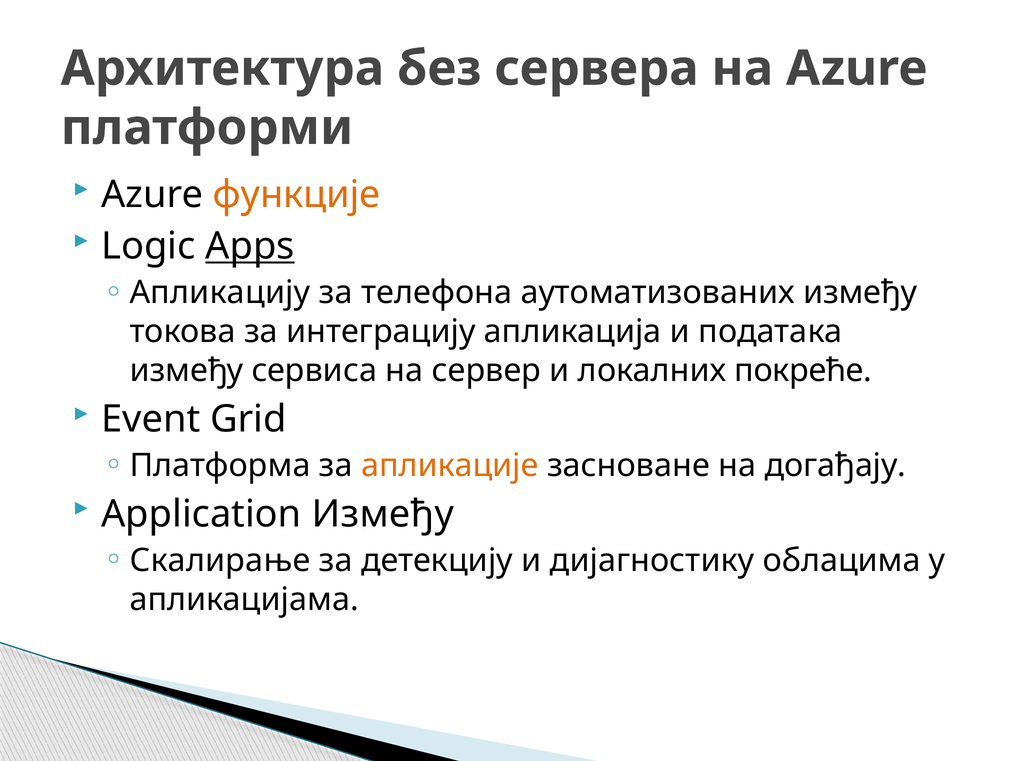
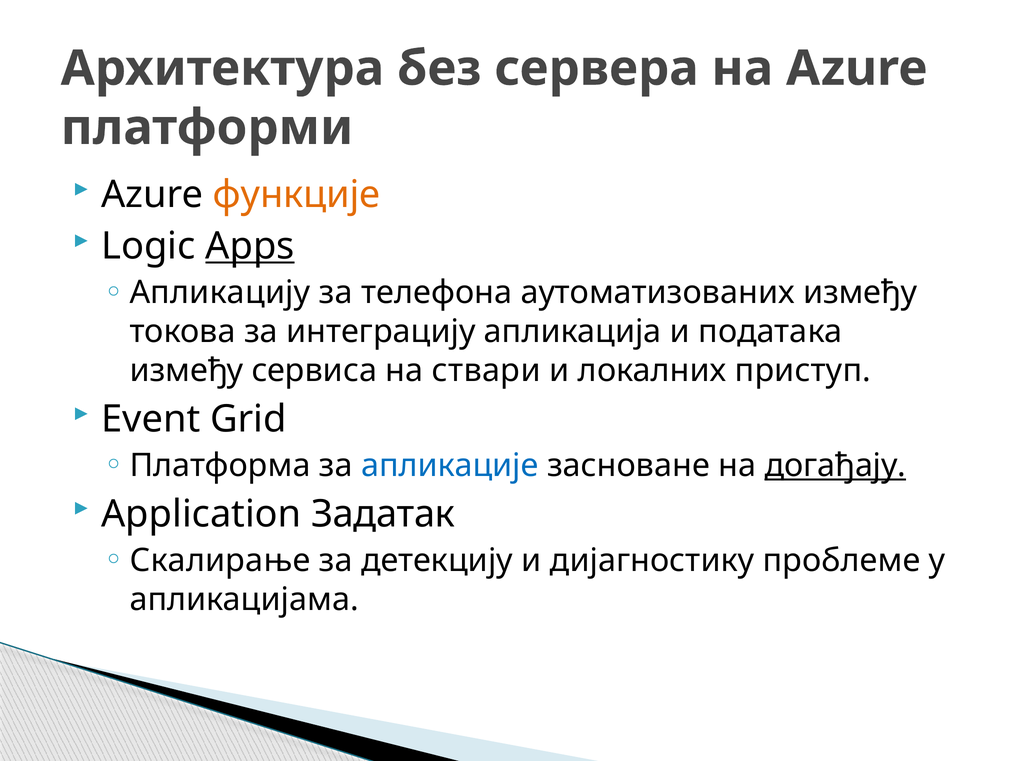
сервер: сервер -> ствари (486, 370)
покреће: покреће -> приступ (803, 370)
апликације colour: orange -> blue (450, 465)
догађају underline: none -> present (835, 465)
Application Између: Између -> Задатак (383, 514)
облацима: облацима -> проблеме (842, 560)
